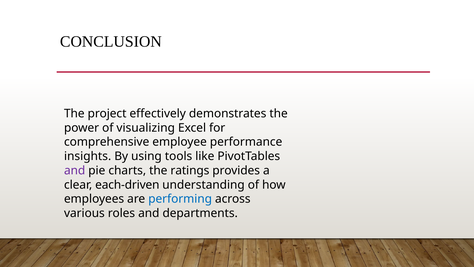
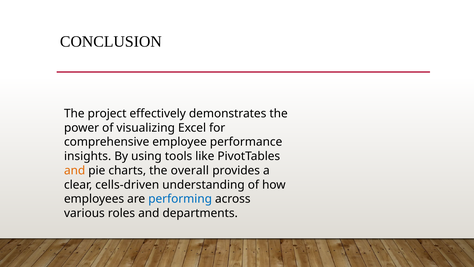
and colour: purple -> orange (75, 170)
ratings: ratings -> overall (190, 170)
each-driven: each-driven -> cells-driven (127, 185)
